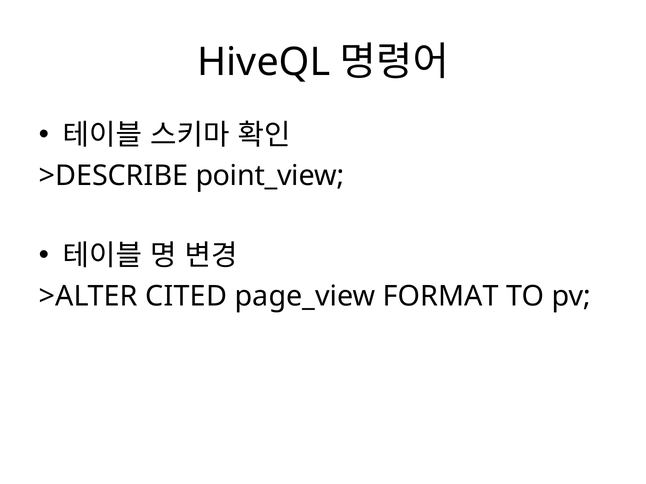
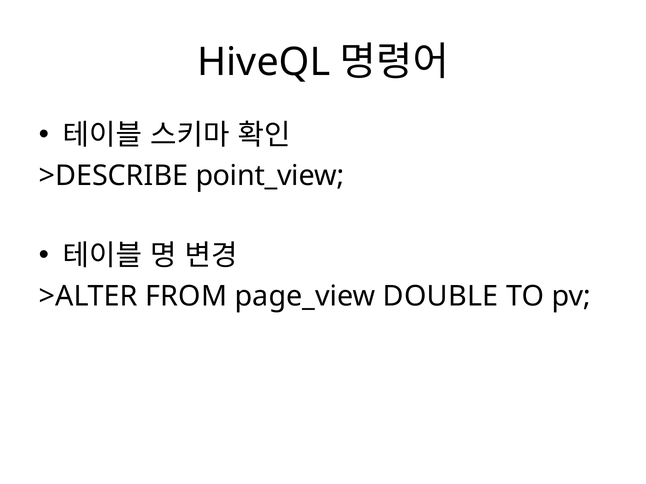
CITED: CITED -> FROM (186, 296)
FORMAT: FORMAT -> DOUBLE (441, 296)
